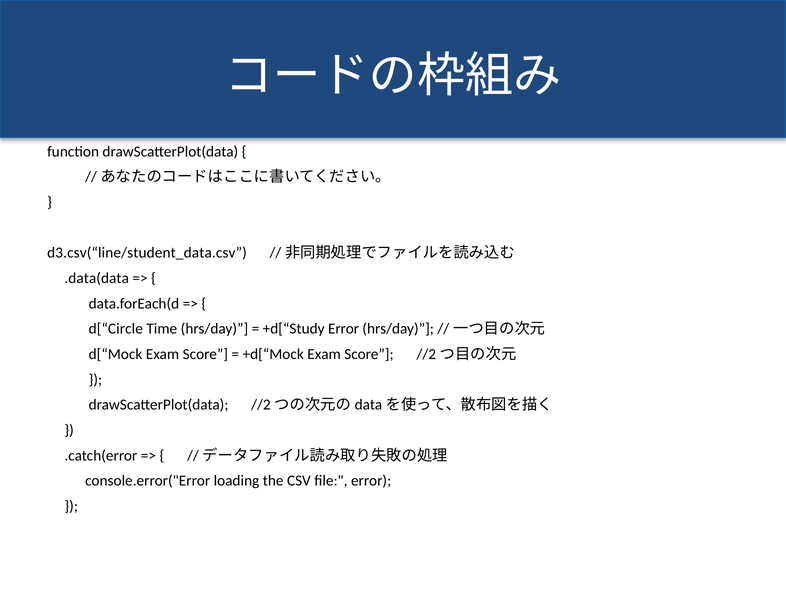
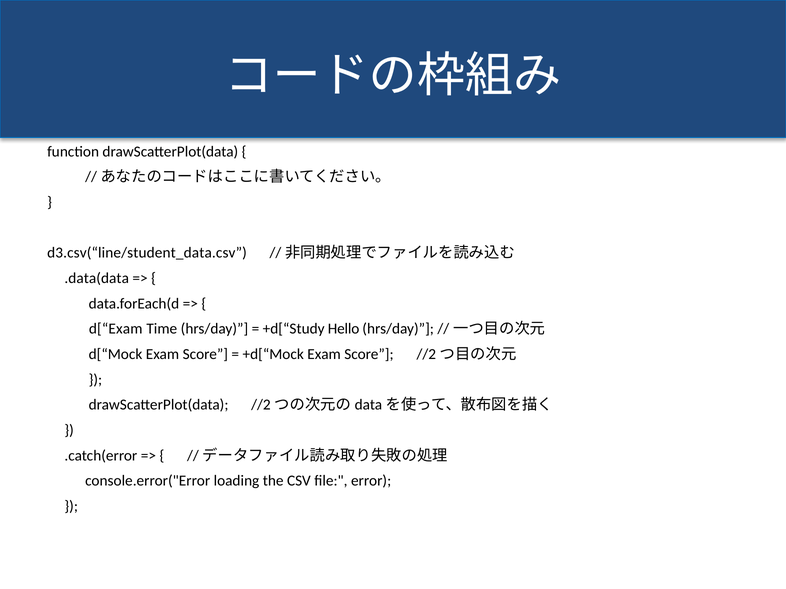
d[“Circle: d[“Circle -> d[“Exam (116, 329)
+d[“Study Error: Error -> Hello (344, 329)
